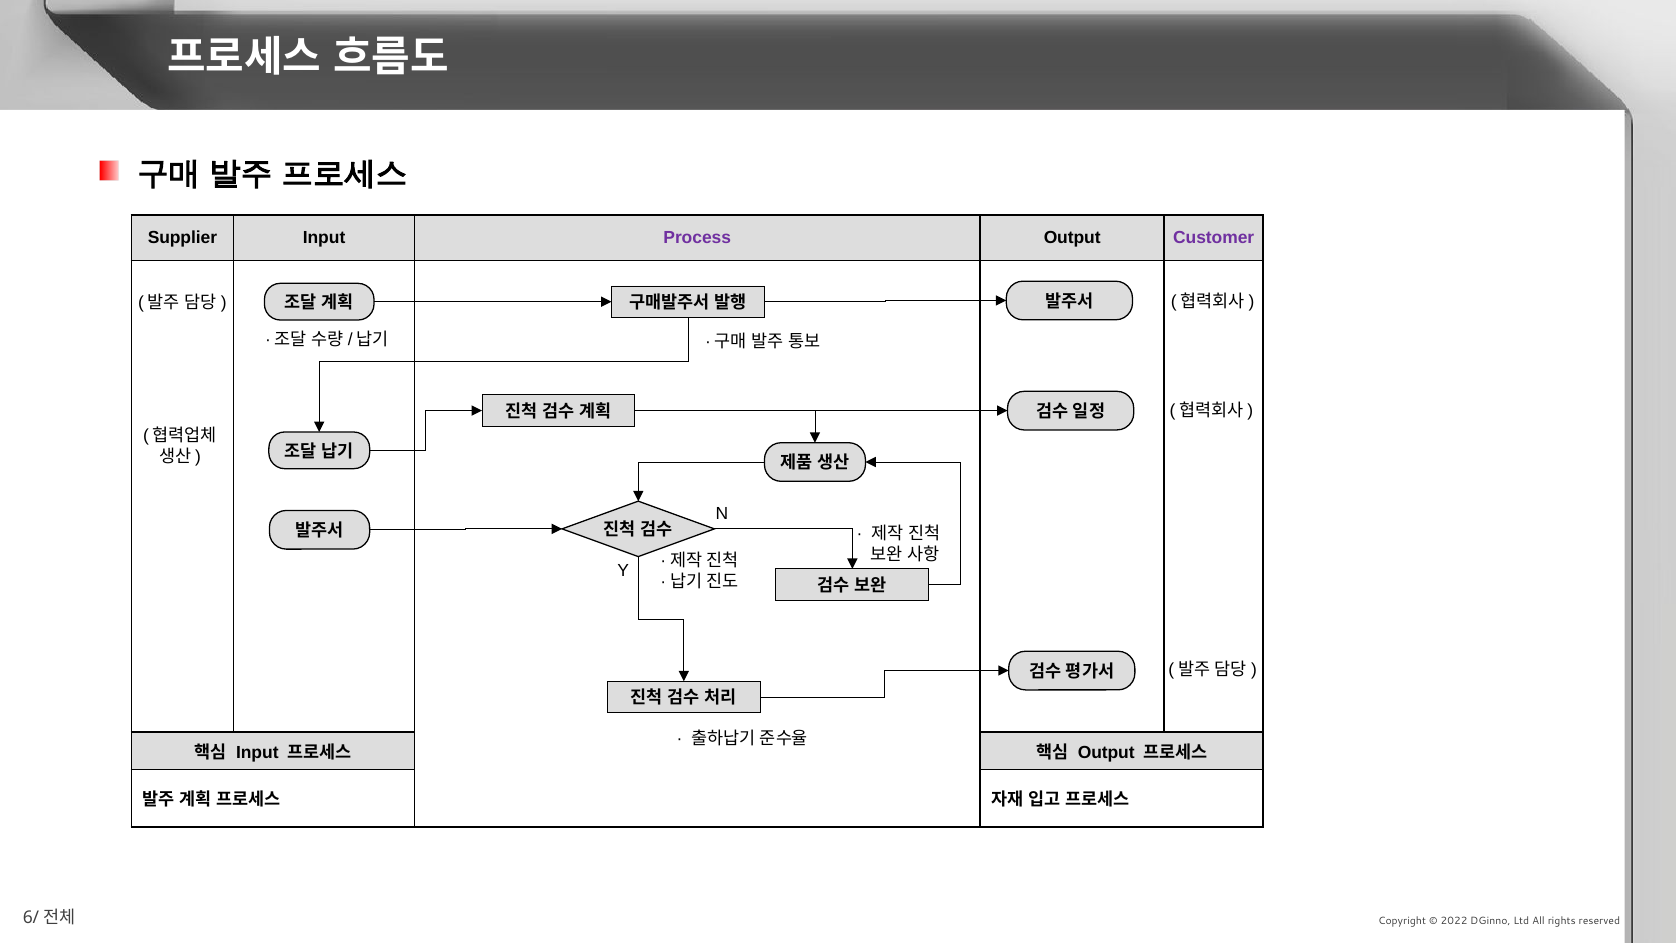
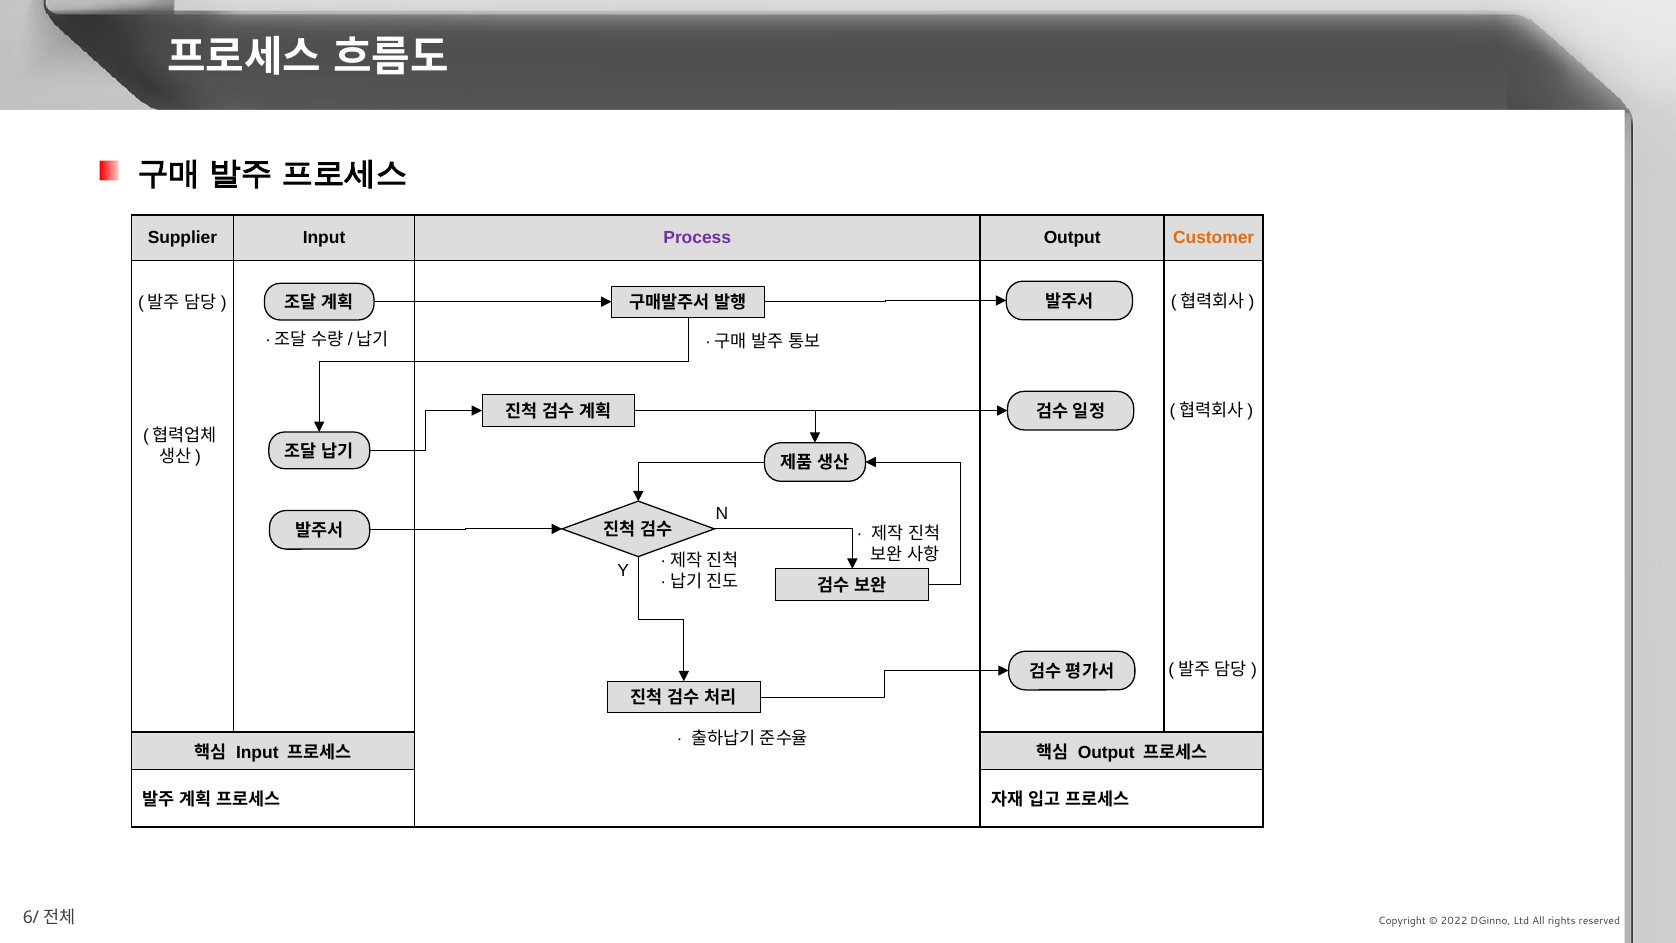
Customer colour: purple -> orange (1214, 238)
